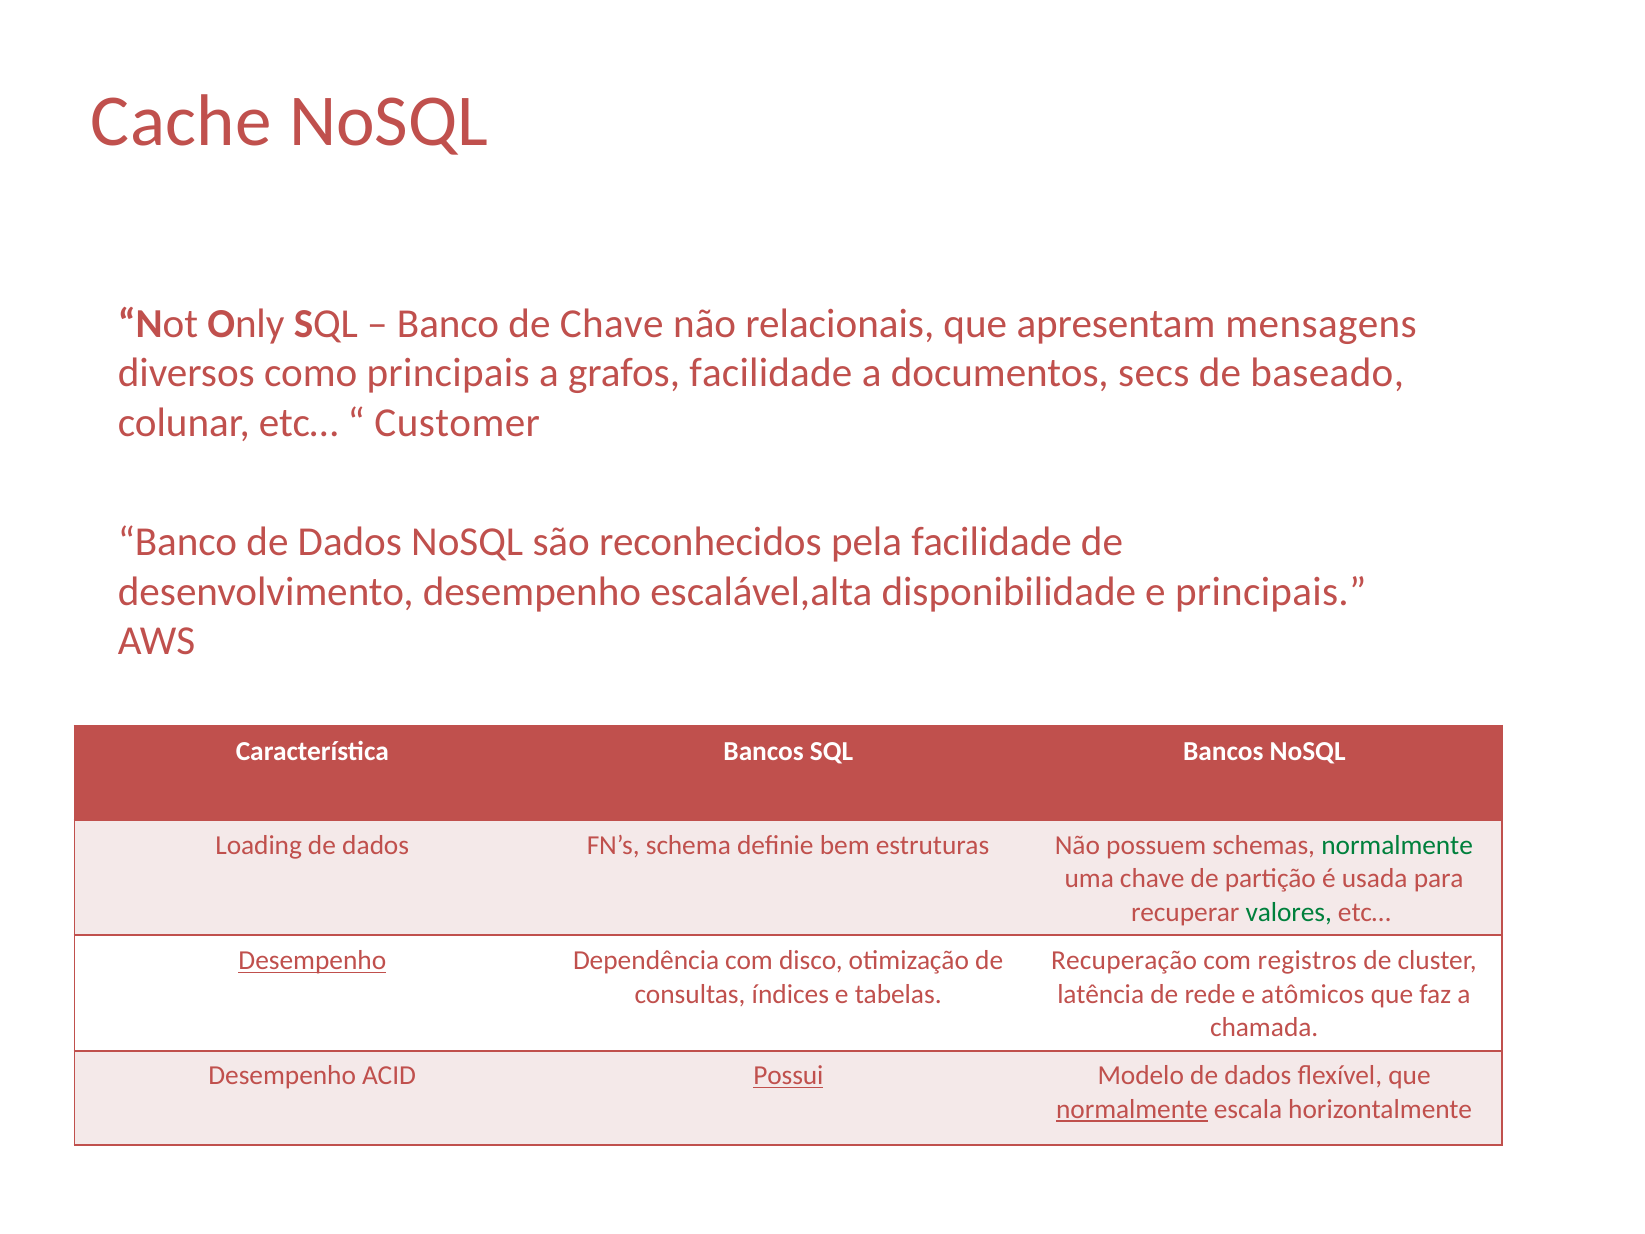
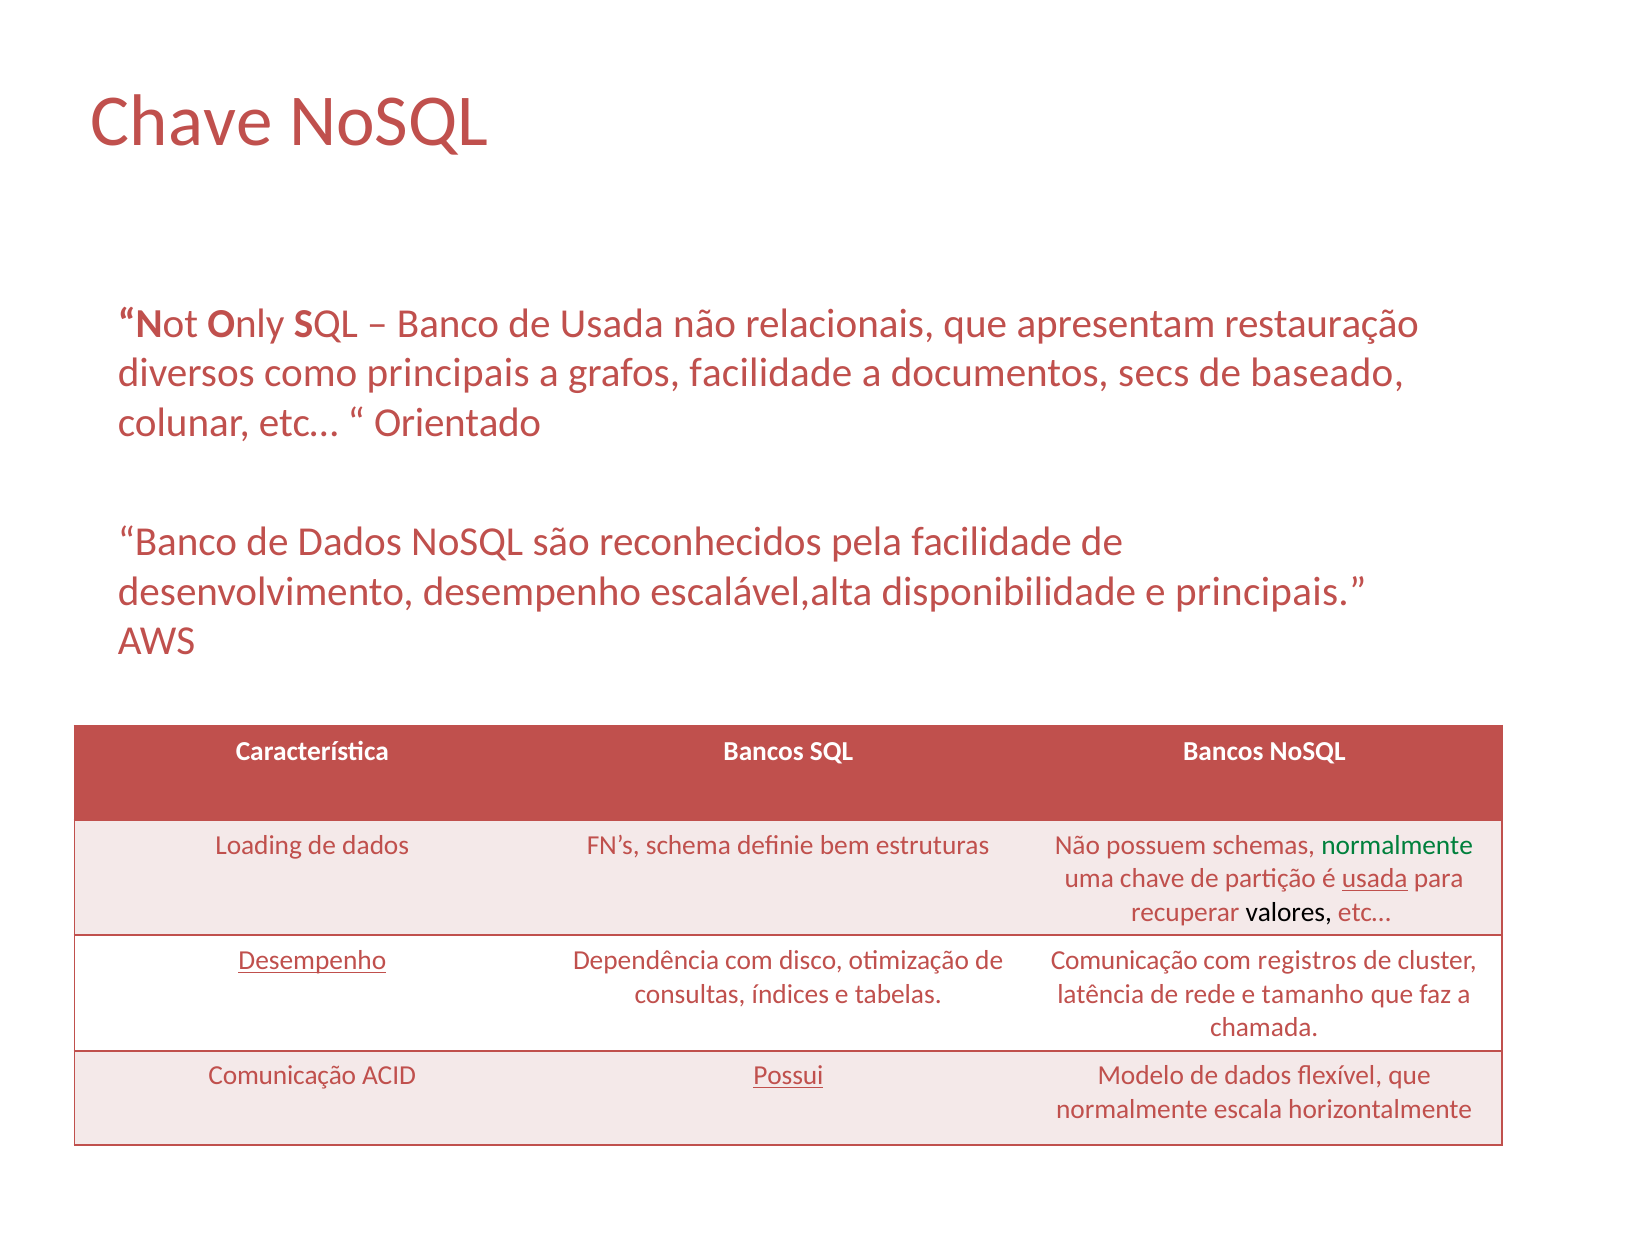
Cache: Cache -> Chave (182, 122)
de Chave: Chave -> Usada (612, 324)
mensagens: mensagens -> restauração (1322, 324)
Customer: Customer -> Orientado (458, 422)
usada underline: none -> present (1375, 879)
valores colour: green -> black (1289, 912)
Recuperação: Recuperação -> Comunicação (1124, 960)
atômicos: atômicos -> tamanho (1313, 994)
Desempenho: Desempenho -> Comunicação (282, 1076)
normalmente underline: present -> none (1132, 1109)
